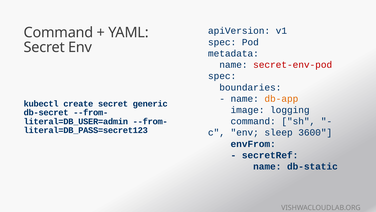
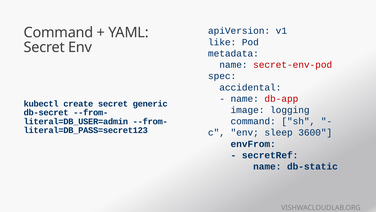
spec: spec -> like (222, 42)
boundaries: boundaries -> accidental (250, 87)
db-app colour: orange -> red (281, 98)
